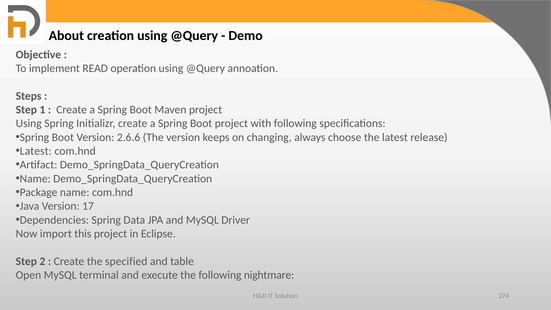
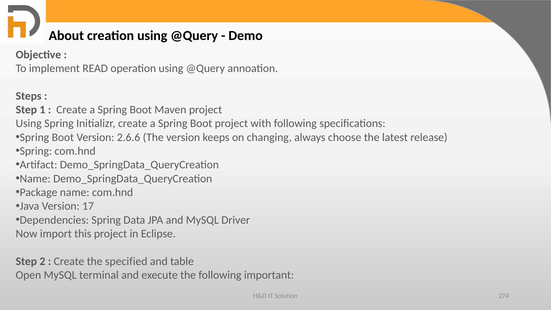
Latest: Latest -> Spring (36, 151)
nightmare: nightmare -> important (269, 275)
